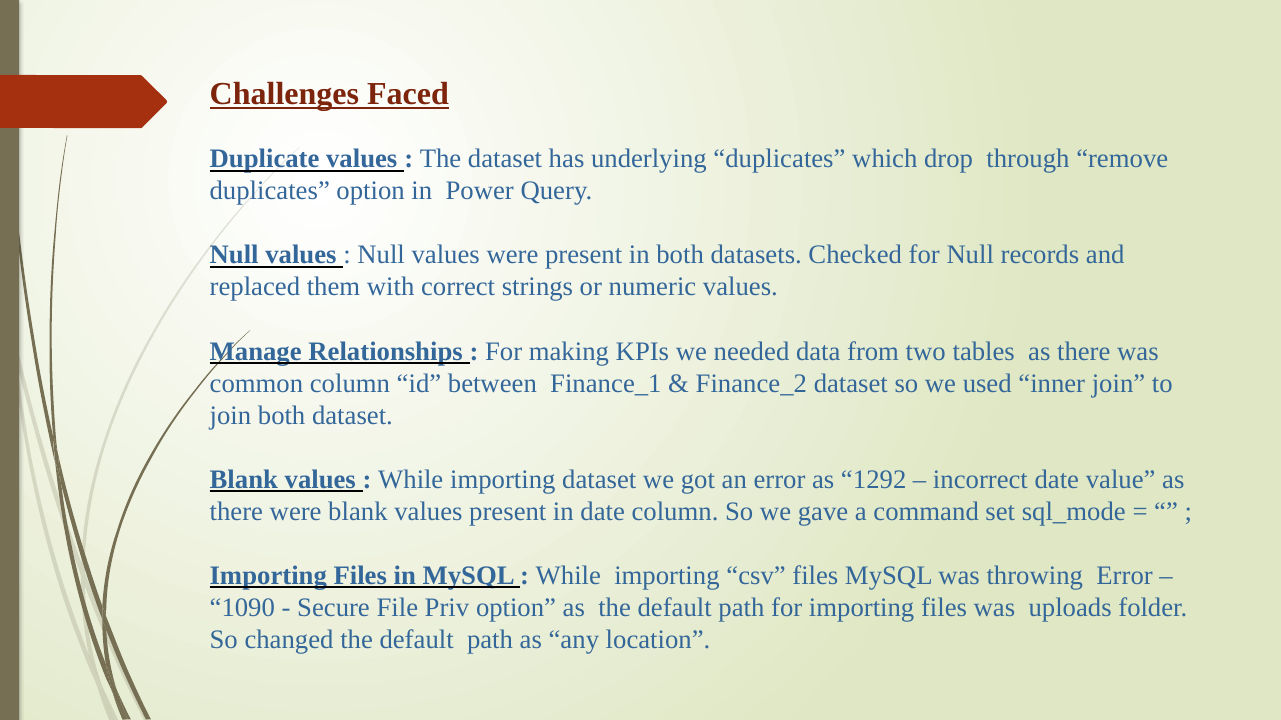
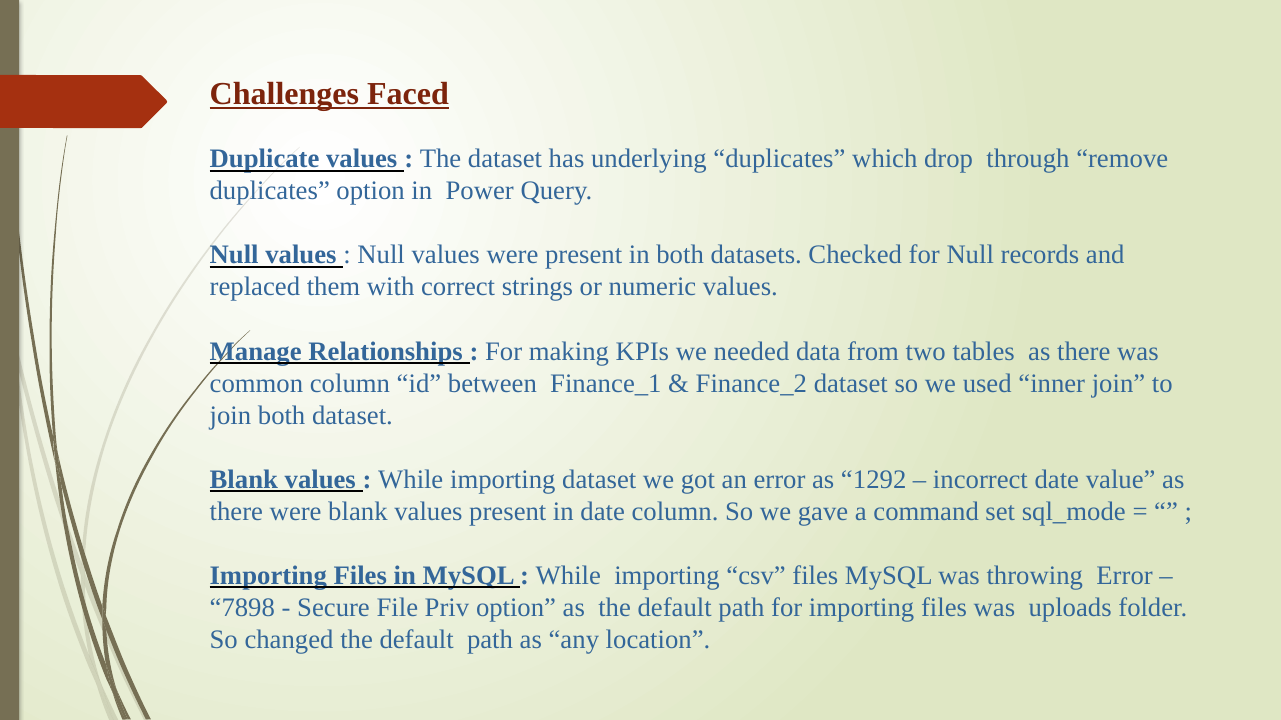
1090: 1090 -> 7898 (242, 608)
